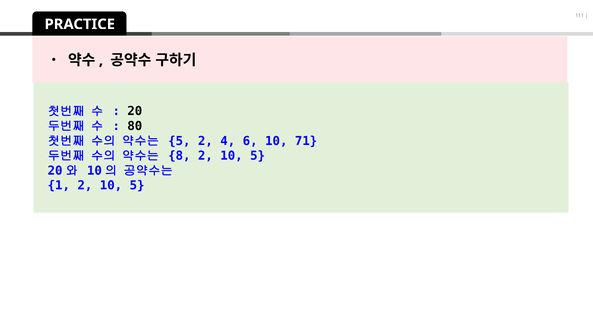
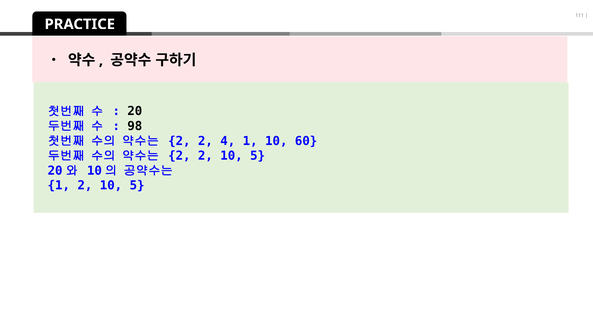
80: 80 -> 98 (135, 126)
5: 5 -> 2 (179, 141)
4 6: 6 -> 1 (250, 141)
71: 71 -> 60 (306, 141)
8: 8 -> 2 (179, 156)
